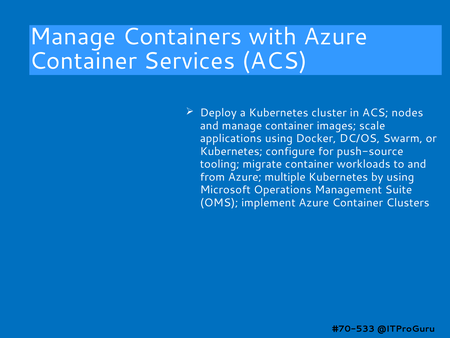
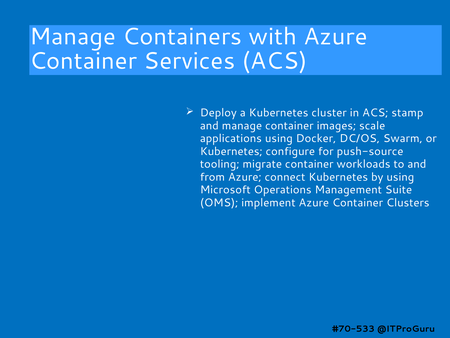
nodes: nodes -> stamp (407, 113)
multiple: multiple -> connect (285, 177)
